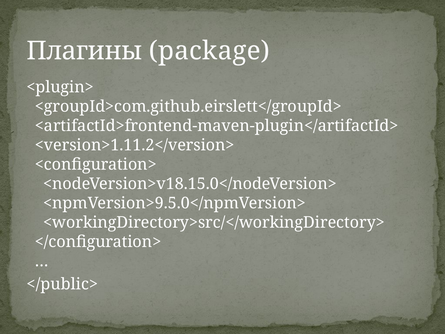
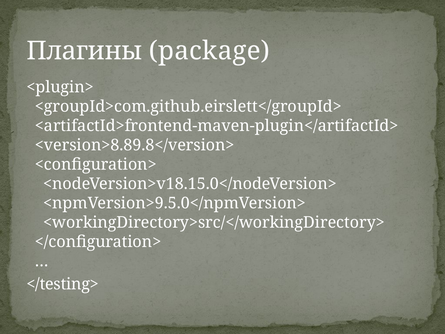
<version>1.11.2</version>: <version>1.11.2</version> -> <version>8.89.8</version> (135, 145)
</public>: </public> -> </testing> (63, 284)
